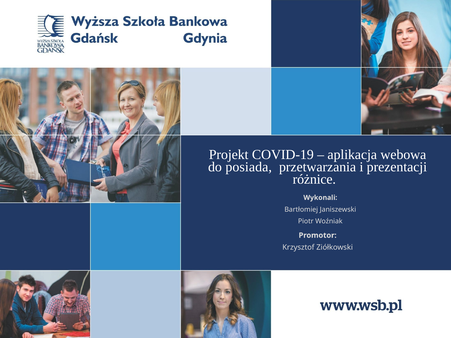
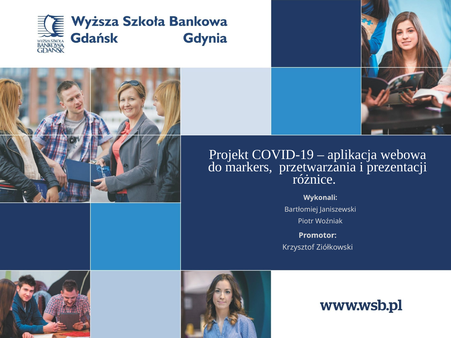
posiada: posiada -> markers (249, 167)
